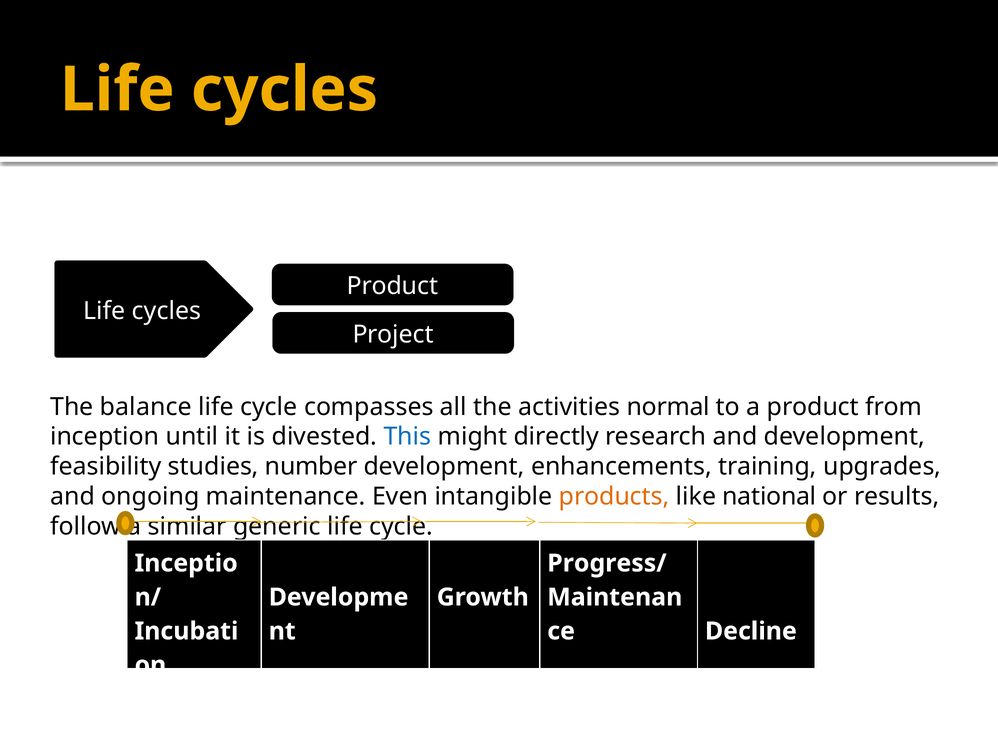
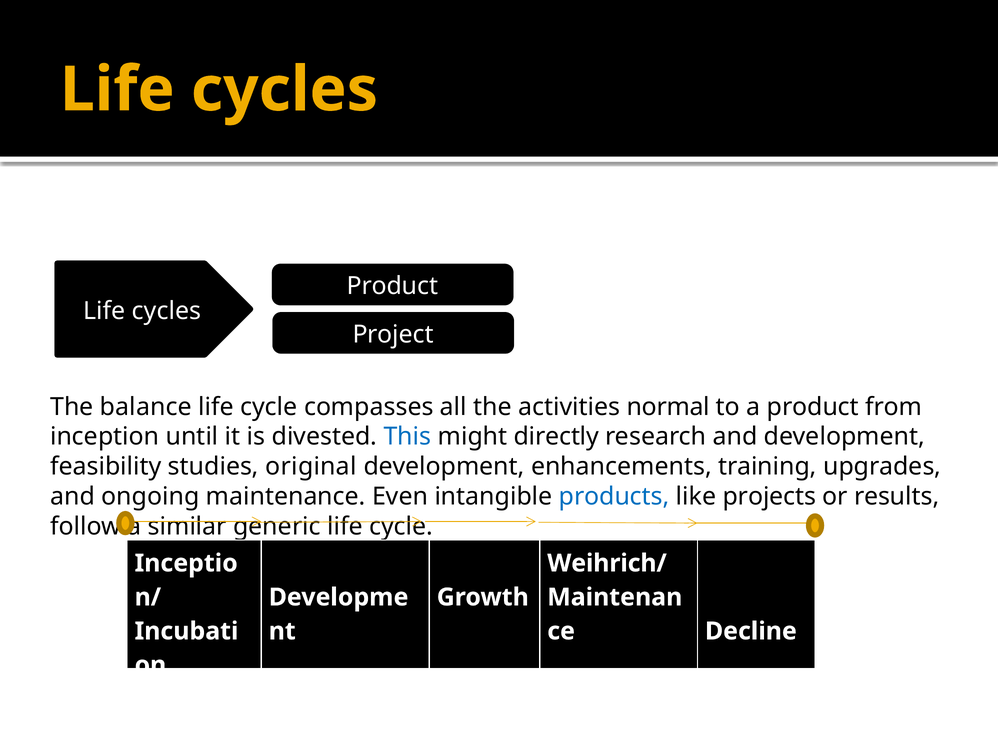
number: number -> original (311, 466)
products colour: orange -> blue (614, 496)
national: national -> projects (769, 496)
Progress/: Progress/ -> Weihrich/ (607, 563)
